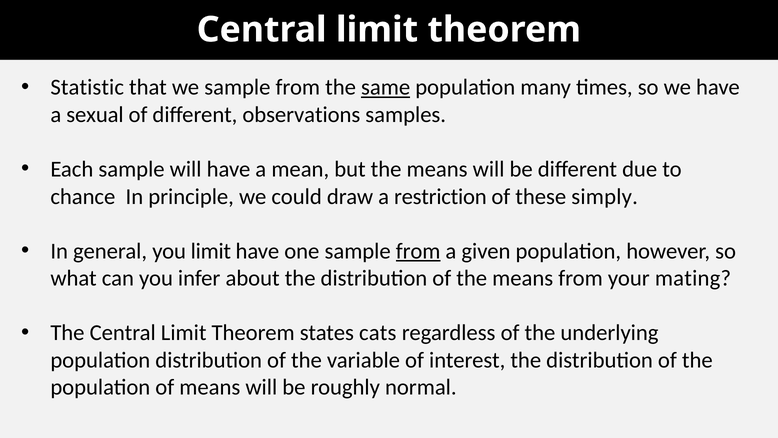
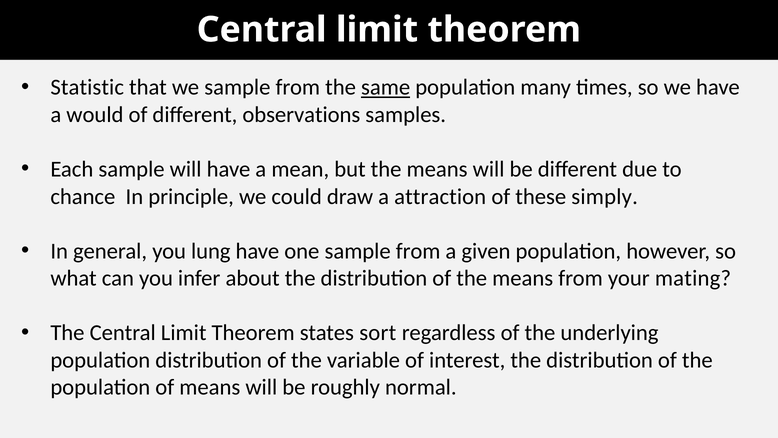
sexual: sexual -> would (95, 115)
restriction: restriction -> attraction (440, 196)
you limit: limit -> lung (211, 251)
from underline: present -> none (418, 251)
cats: cats -> sort (378, 333)
